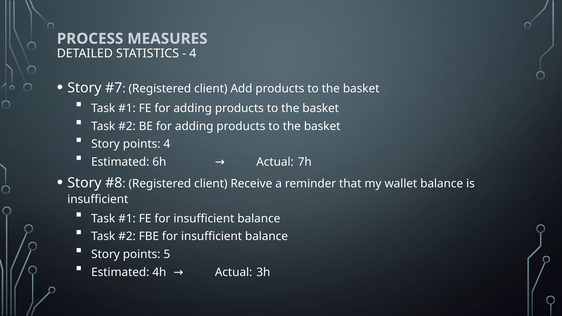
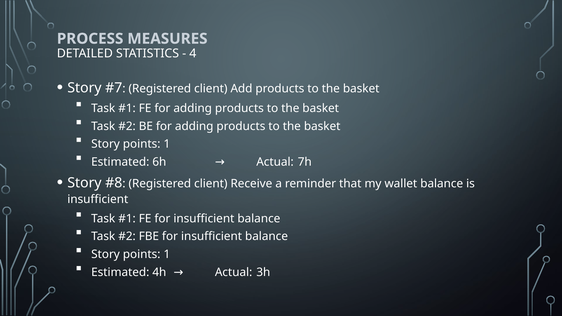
4: 4 -> 1 (167, 144)
5: 5 -> 1 (167, 254)
